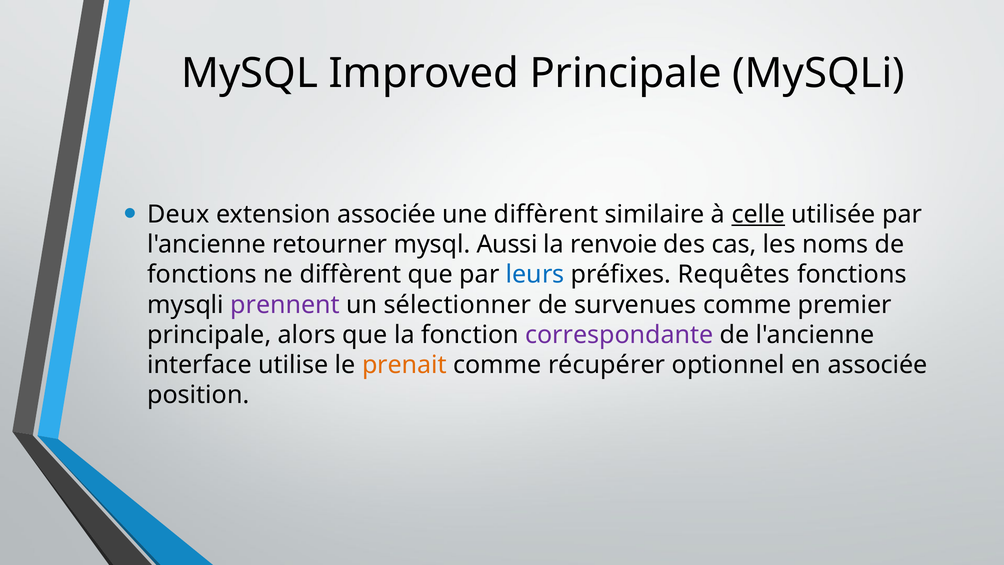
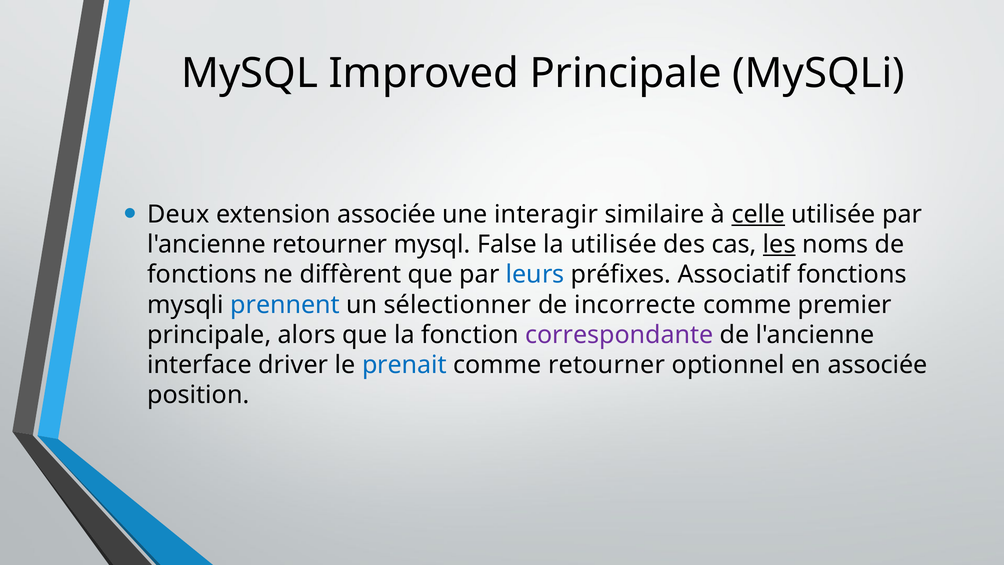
une diffèrent: diffèrent -> interagir (546, 214)
Aussi: Aussi -> False (507, 244)
la renvoie: renvoie -> utilisée (614, 244)
les underline: none -> present (779, 244)
Requêtes: Requêtes -> Associatif (734, 275)
prennent colour: purple -> blue (285, 305)
survenues: survenues -> incorrecte (635, 305)
utilise: utilise -> driver (293, 365)
prenait colour: orange -> blue (404, 365)
comme récupérer: récupérer -> retourner (607, 365)
